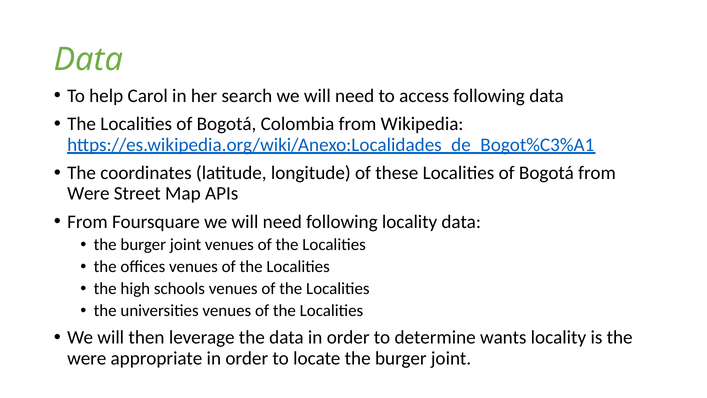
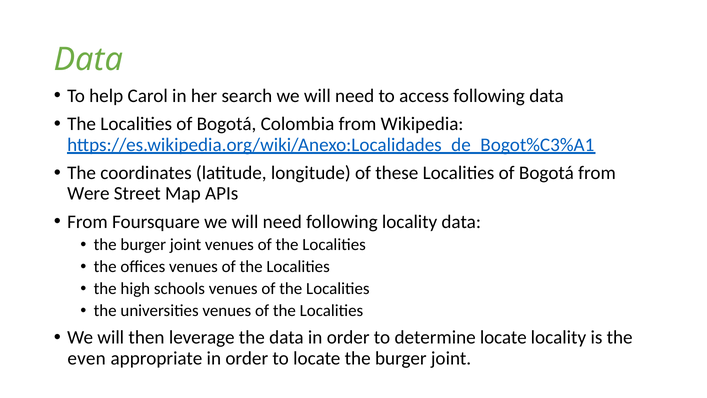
determine wants: wants -> locate (503, 337)
were: were -> even (87, 358)
